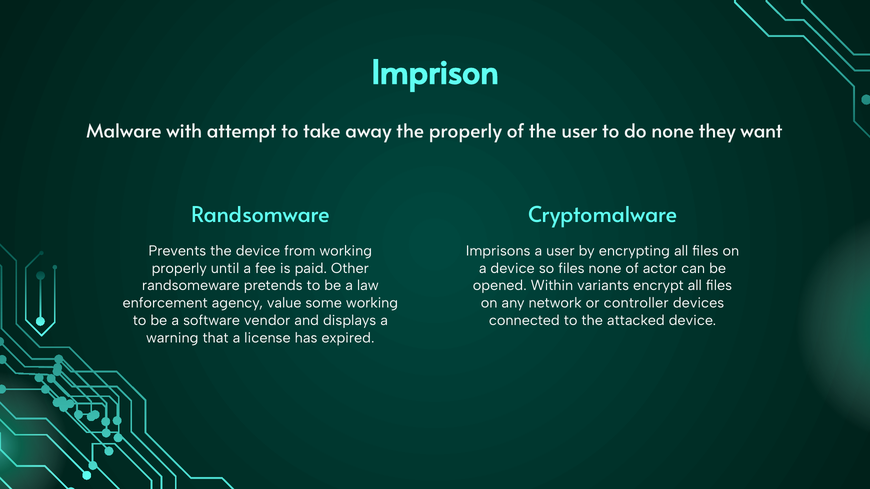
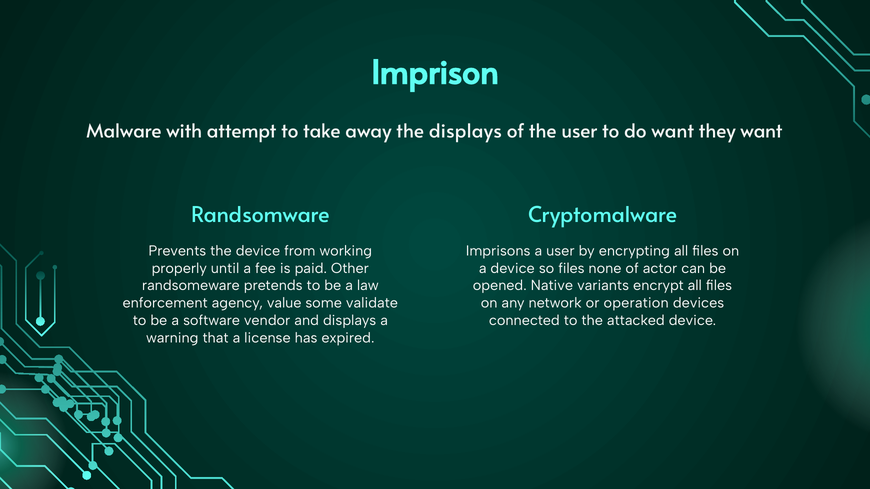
the properly: properly -> displays (465, 132)
do none: none -> want (673, 132)
Within: Within -> Native (552, 286)
some working: working -> validate (372, 303)
controller: controller -> operation (636, 303)
